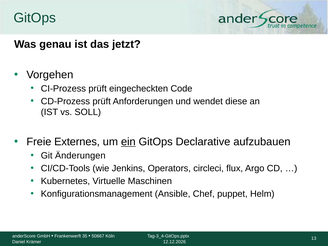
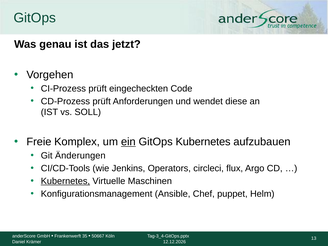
Externes: Externes -> Komplex (77, 142)
GitOps Declarative: Declarative -> Kubernetes (203, 142)
Kubernetes underline: none -> present (65, 181)
